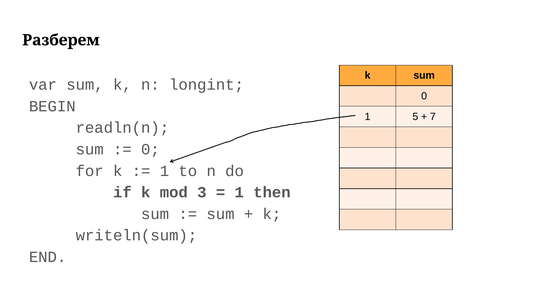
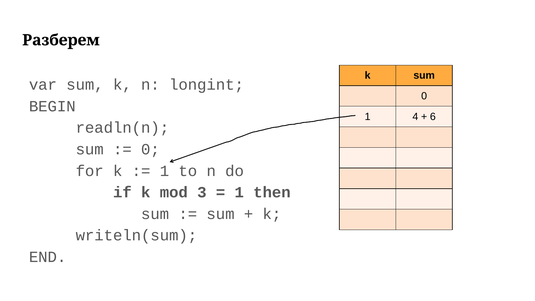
5: 5 -> 4 (415, 117)
7: 7 -> 6 (433, 117)
